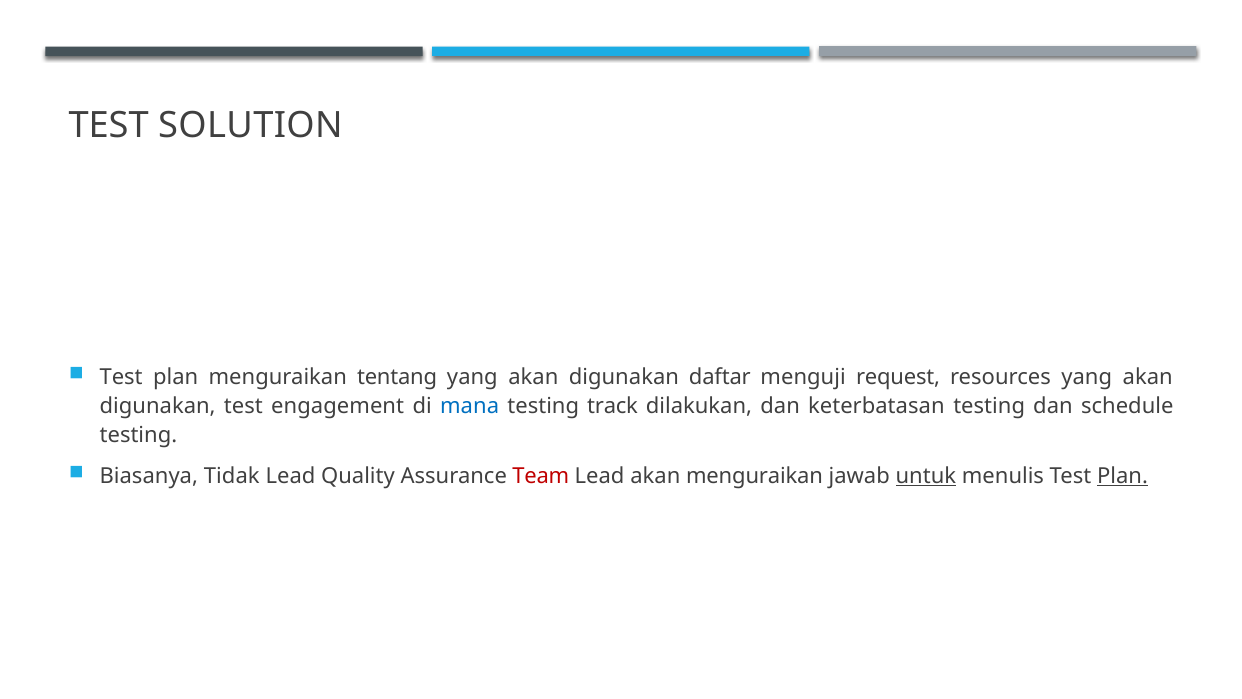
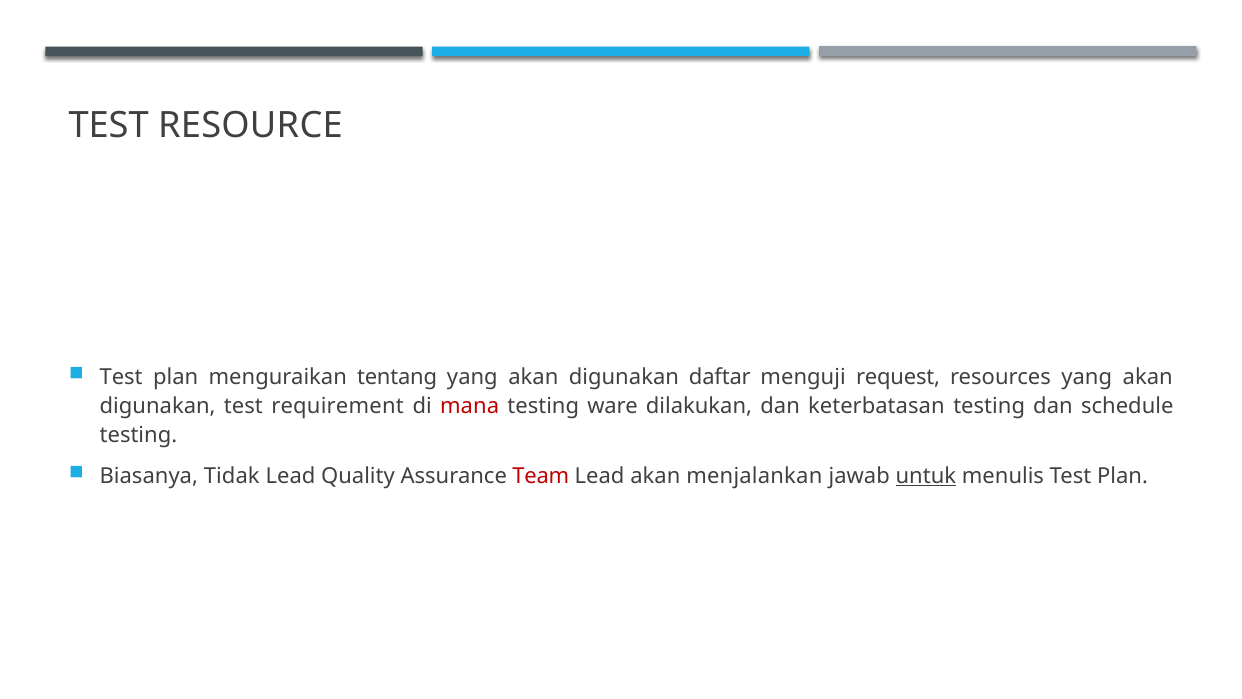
SOLUTION: SOLUTION -> RESOURCE (250, 125)
engagement: engagement -> requirement (338, 406)
mana colour: blue -> red (470, 406)
track: track -> ware (613, 406)
akan menguraikan: menguraikan -> menjalankan (754, 476)
Plan underline: present -> none (1122, 476)
